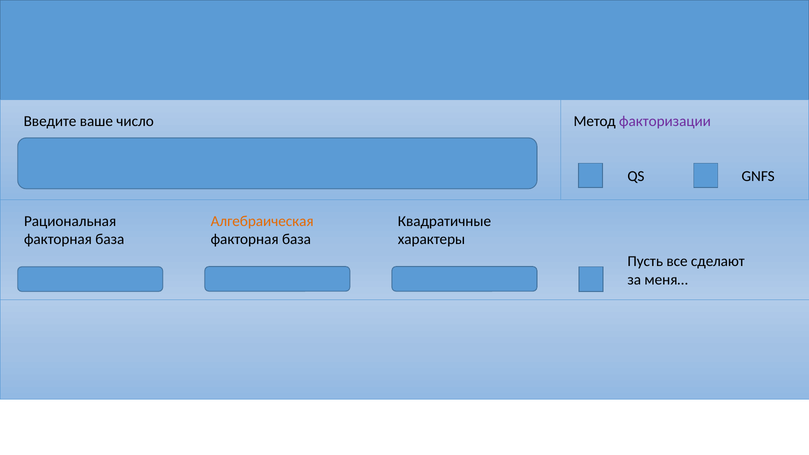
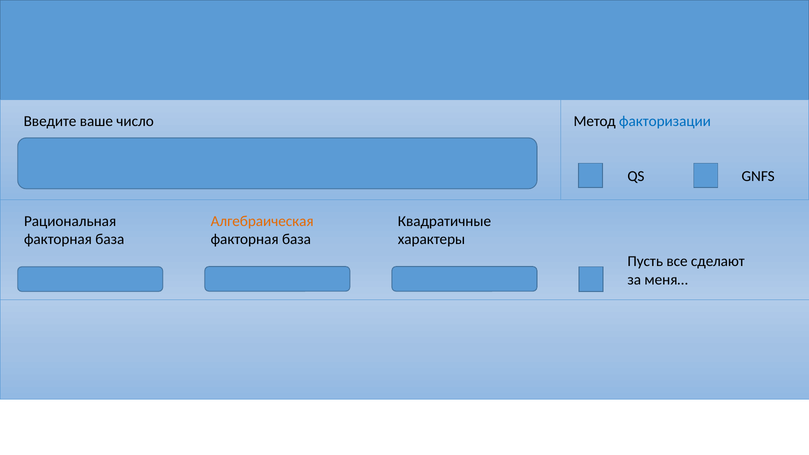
факторизации colour: purple -> blue (665, 121)
